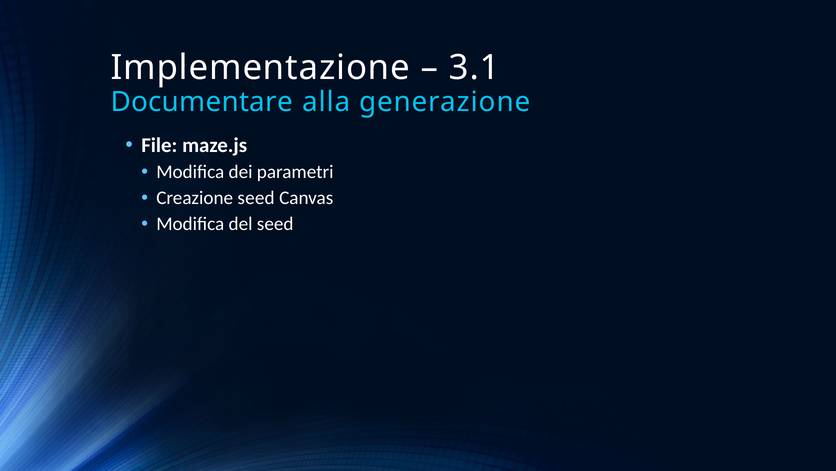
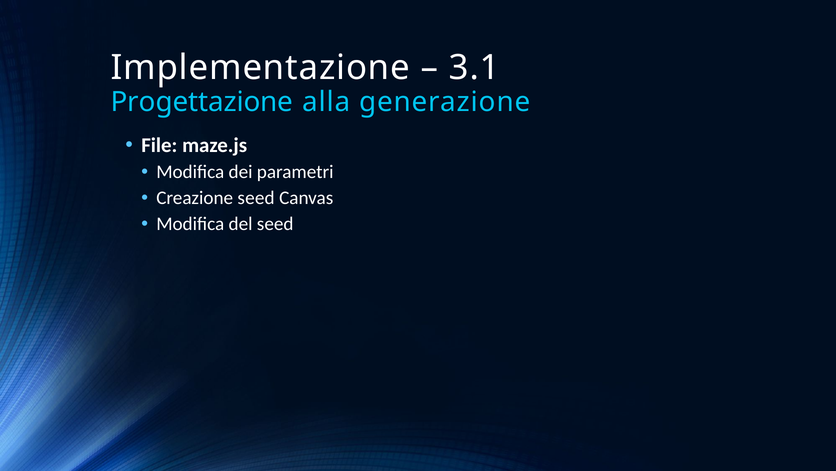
Documentare: Documentare -> Progettazione (202, 102)
